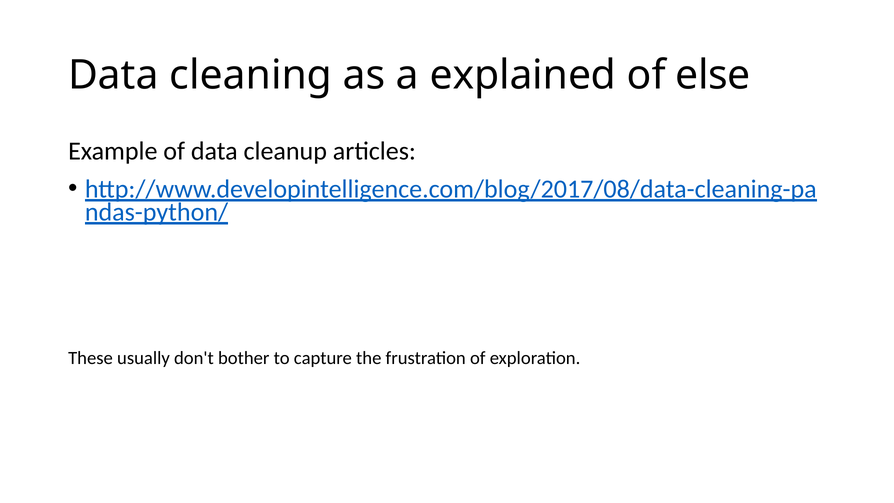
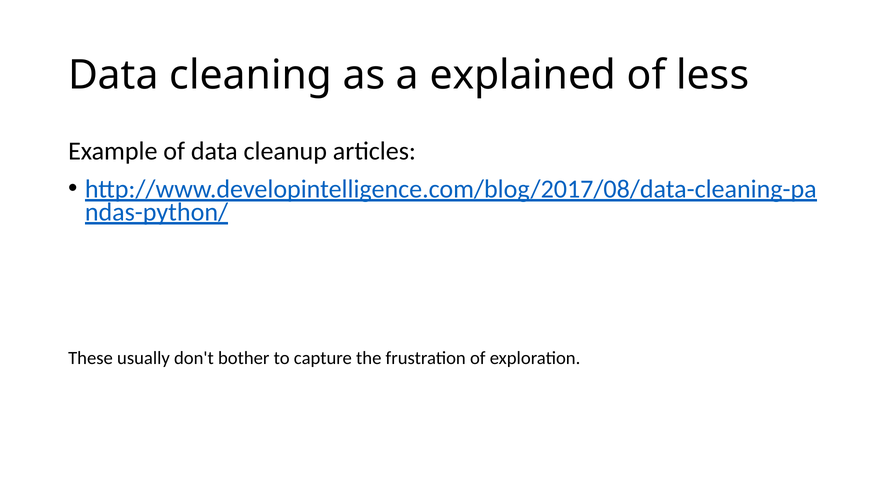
else: else -> less (713, 75)
